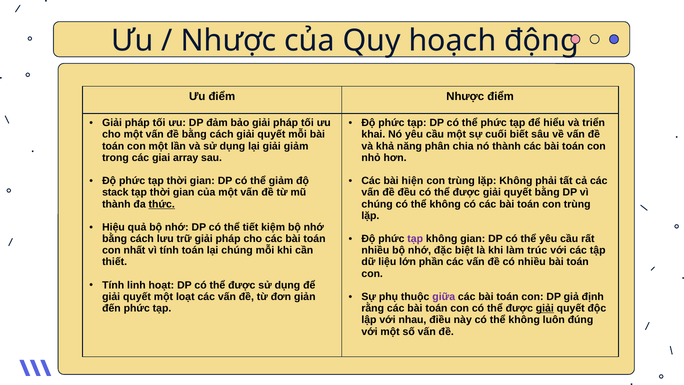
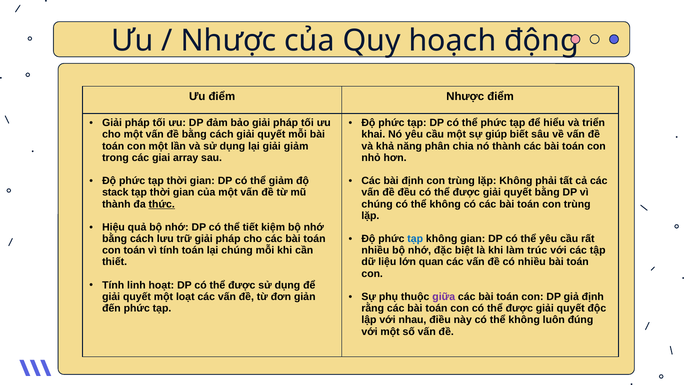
cuối: cuối -> giúp (496, 134)
bài hiện: hiện -> định (413, 181)
tạp colour: purple -> blue (415, 239)
con nhất: nhất -> toán (134, 250)
phần: phần -> quan (431, 262)
giải underline: present -> none (545, 308)
